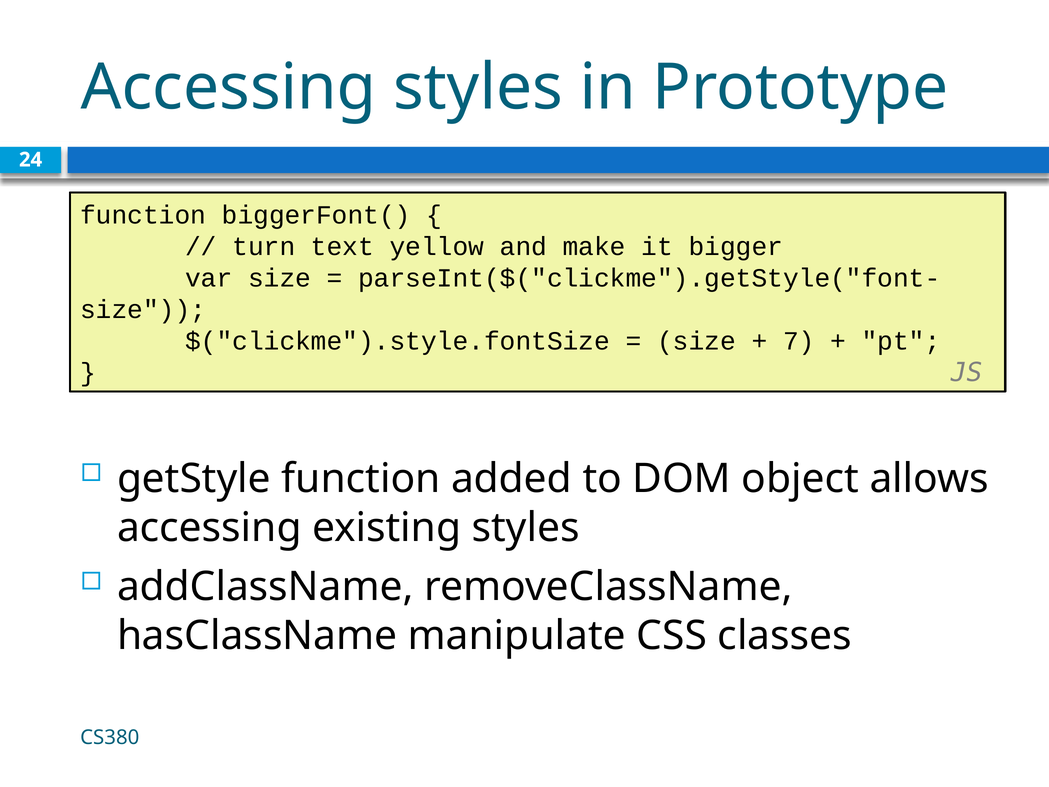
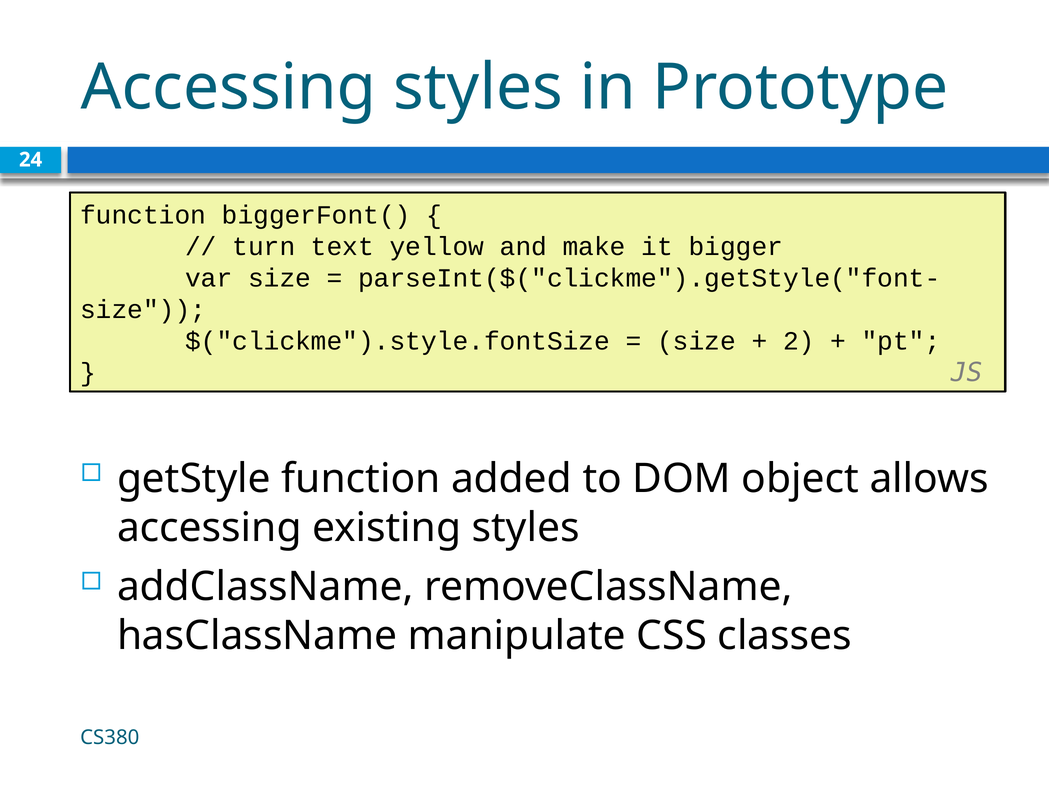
7: 7 -> 2 (799, 341)
